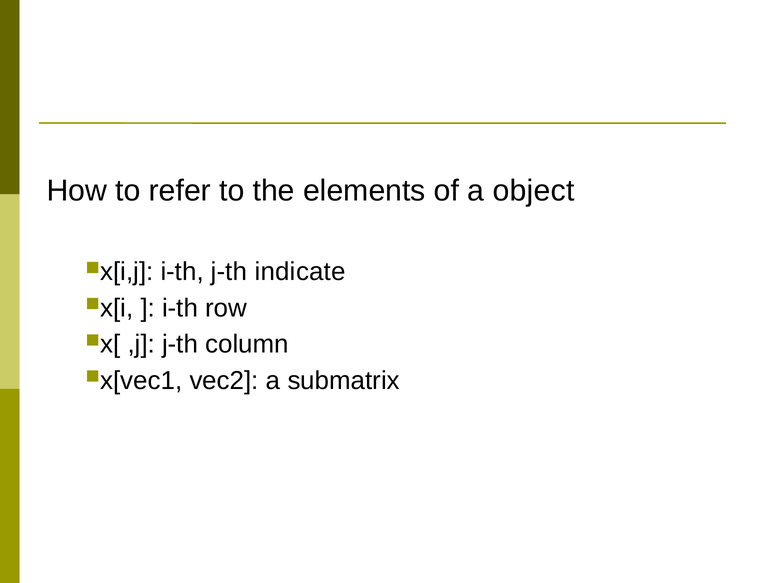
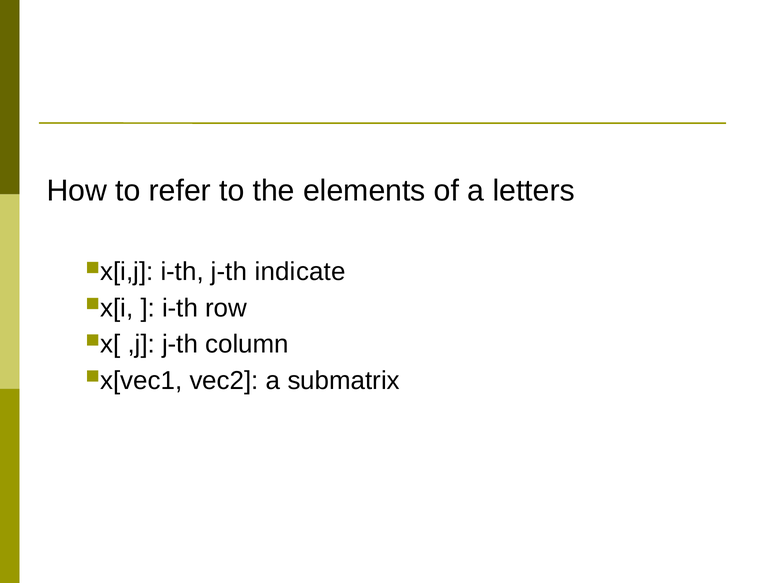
object: object -> letters (534, 191)
